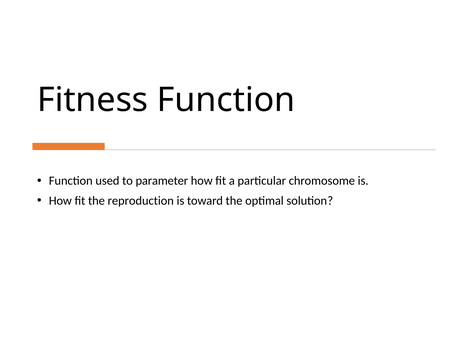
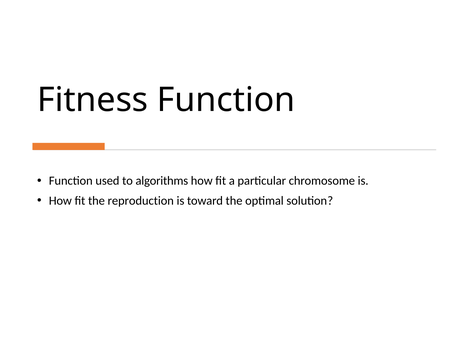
parameter: parameter -> algorithms (162, 180)
